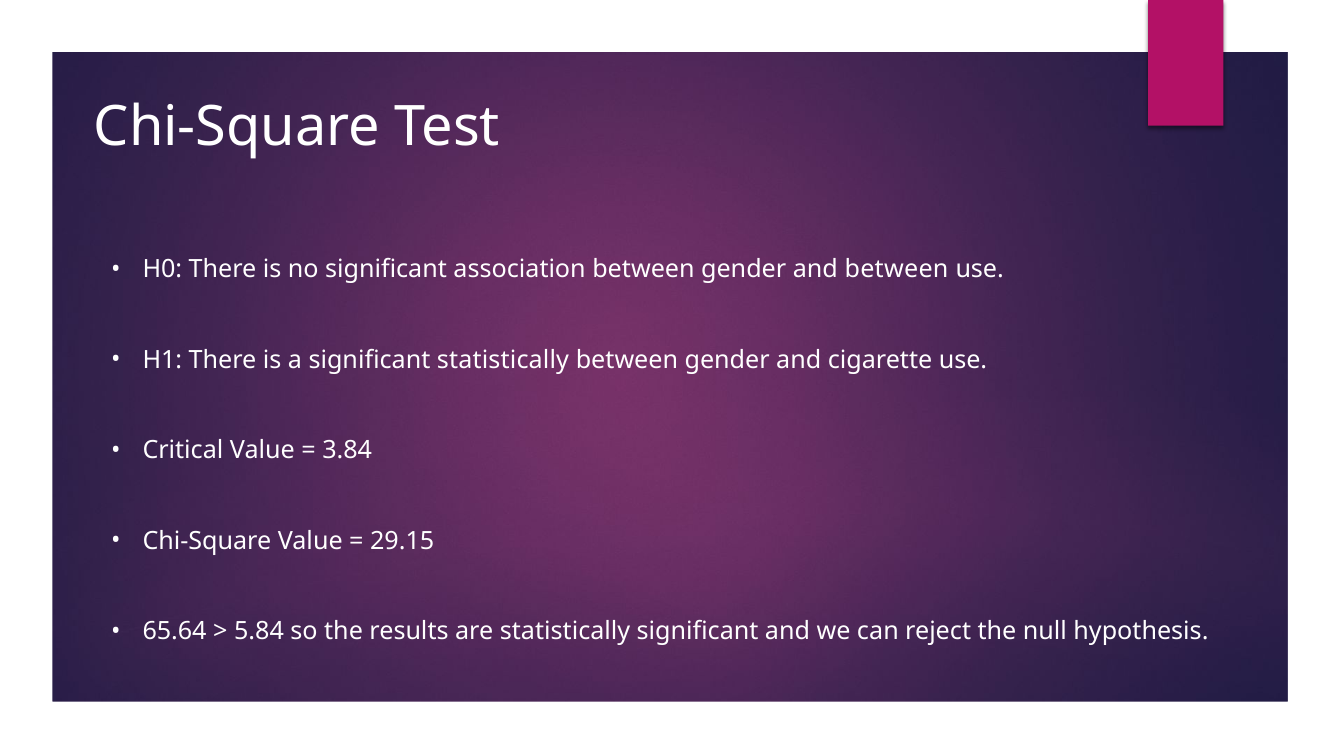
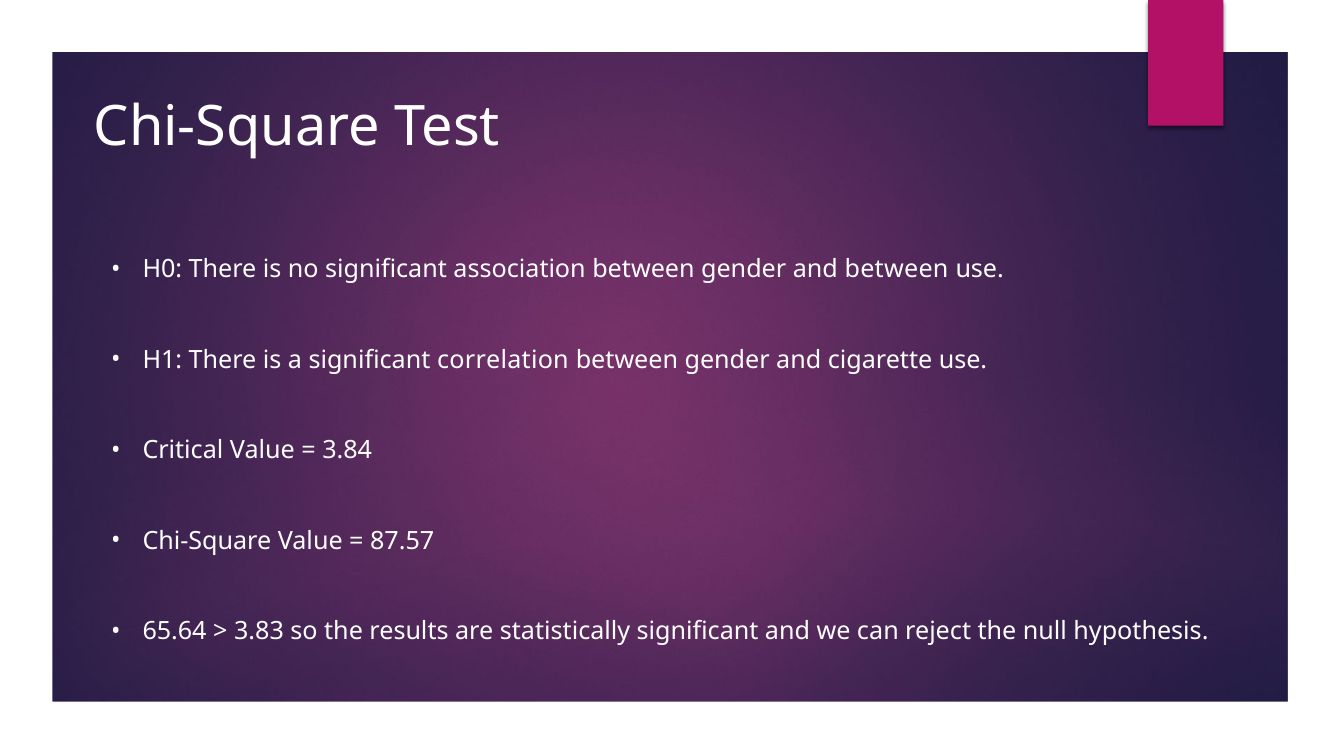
significant statistically: statistically -> correlation (503, 360)
29.15: 29.15 -> 87.57 (402, 541)
5.84: 5.84 -> 3.83 (259, 632)
